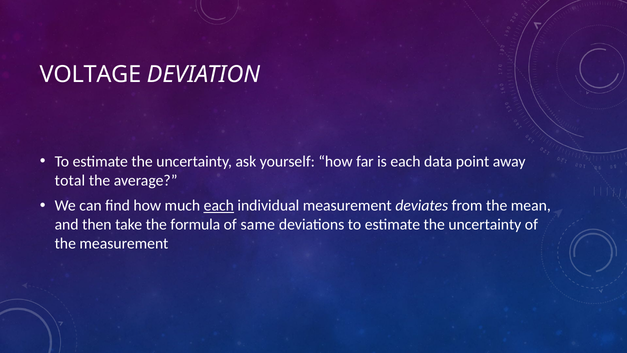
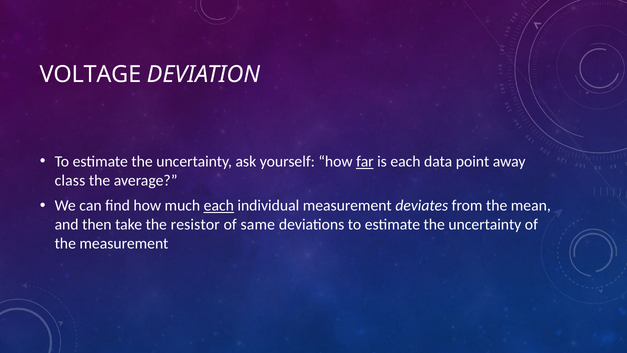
far underline: none -> present (365, 161)
total: total -> class (70, 180)
formula: formula -> resistor (195, 224)
